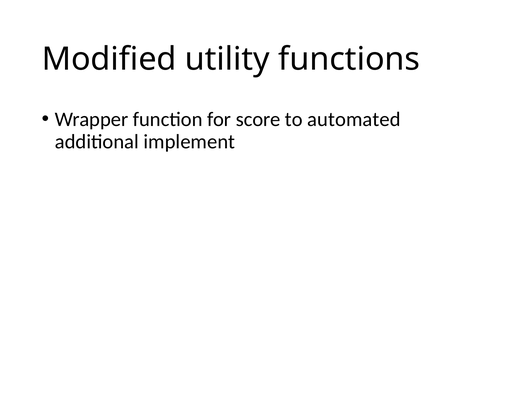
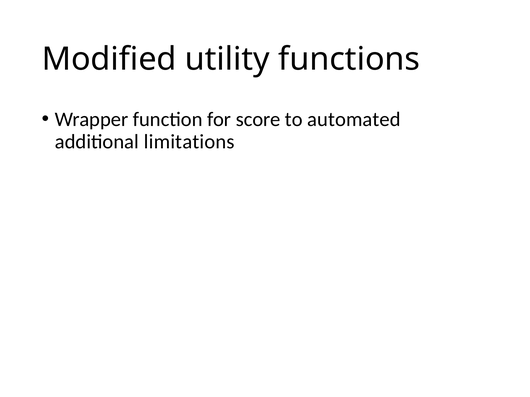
implement: implement -> limitations (189, 142)
